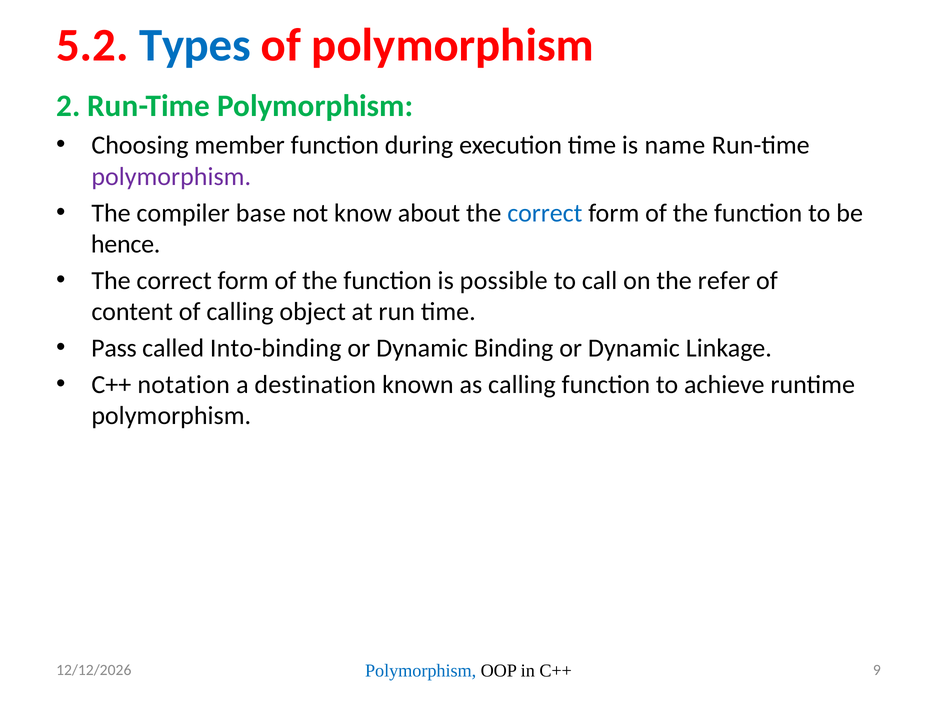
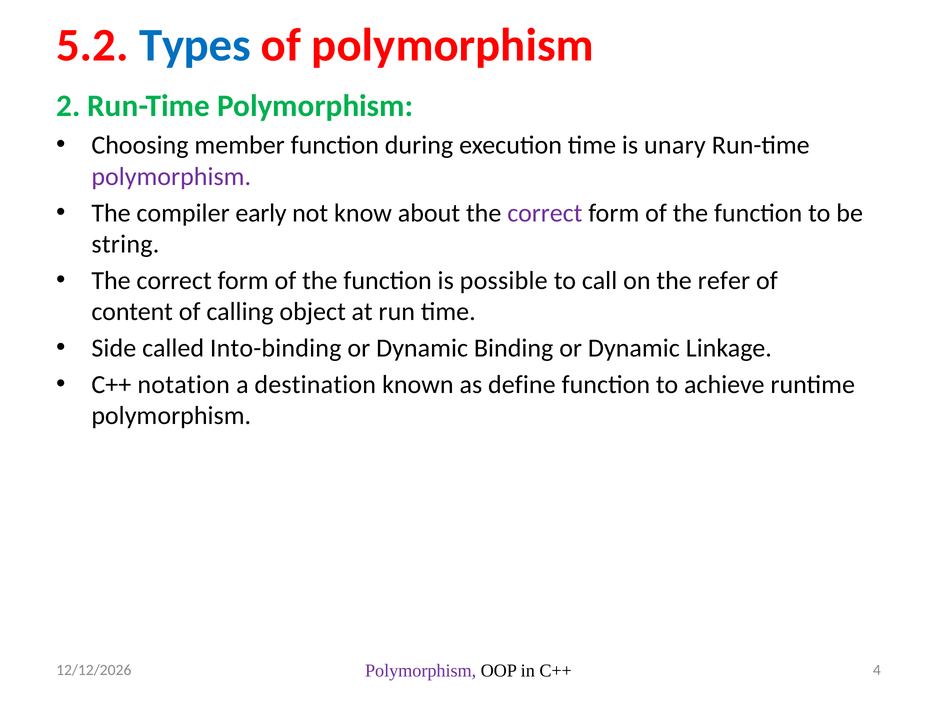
name: name -> unary (675, 145)
base: base -> early (261, 213)
correct colour: blue -> purple (545, 213)
hence: hence -> string (125, 244)
Pass: Pass -> Side (114, 349)
as calling: calling -> define (522, 385)
Polymorphism colour: blue -> purple (421, 671)
9: 9 -> 4 (877, 671)
